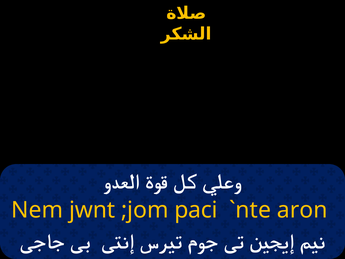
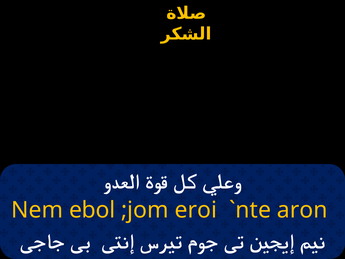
jwnt: jwnt -> ebol (92, 210)
paci: paci -> eroi (196, 210)
